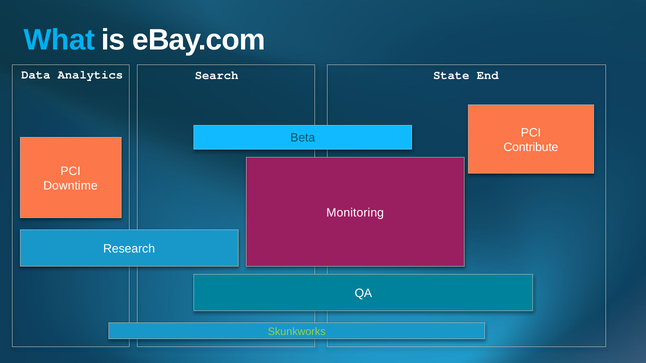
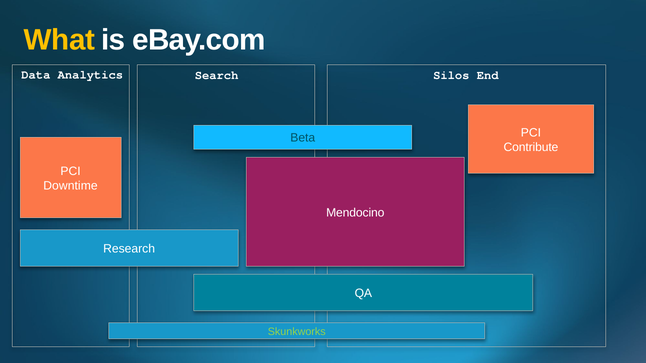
What colour: light blue -> yellow (59, 40)
State: State -> Silos (451, 75)
Monitoring: Monitoring -> Mendocino (355, 213)
